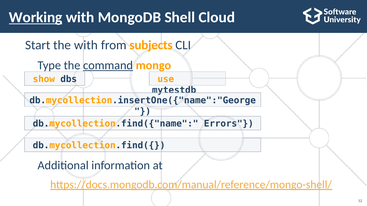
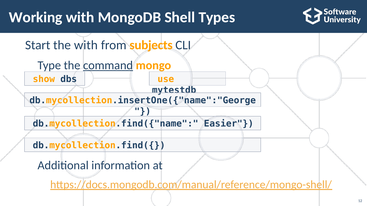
Working underline: present -> none (36, 17)
Cloud: Cloud -> Types (217, 17)
Errors: Errors -> Easier (229, 124)
